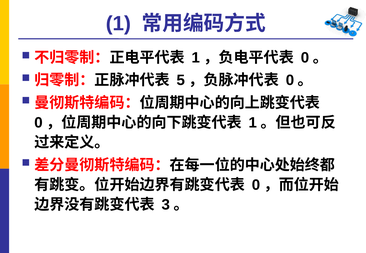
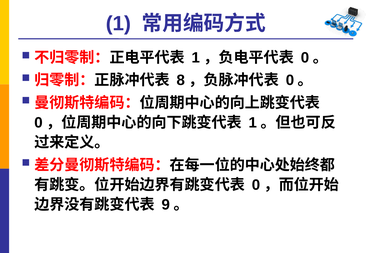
5: 5 -> 8 (181, 80)
3: 3 -> 9 (166, 205)
